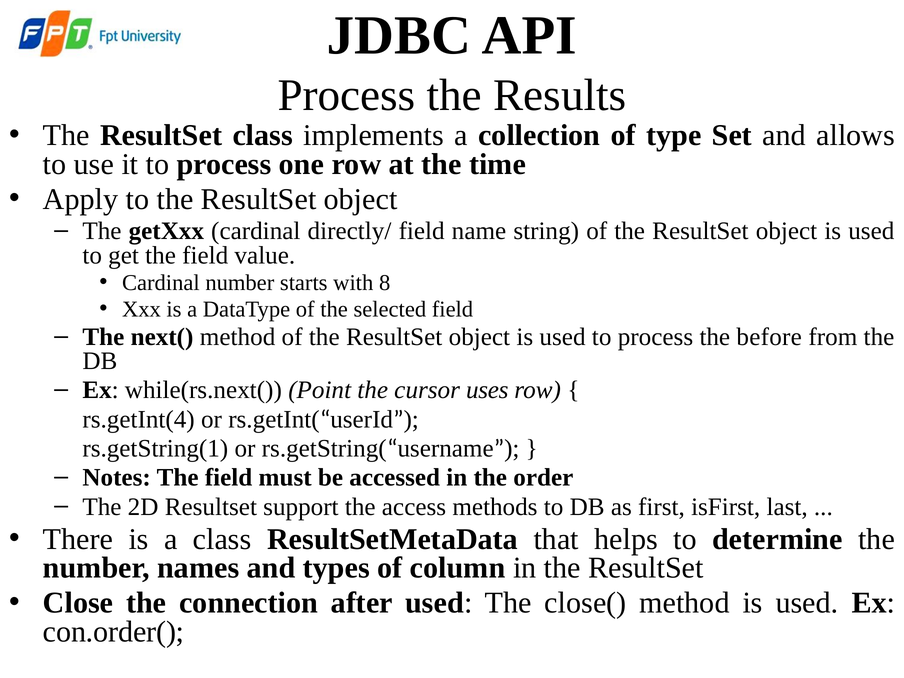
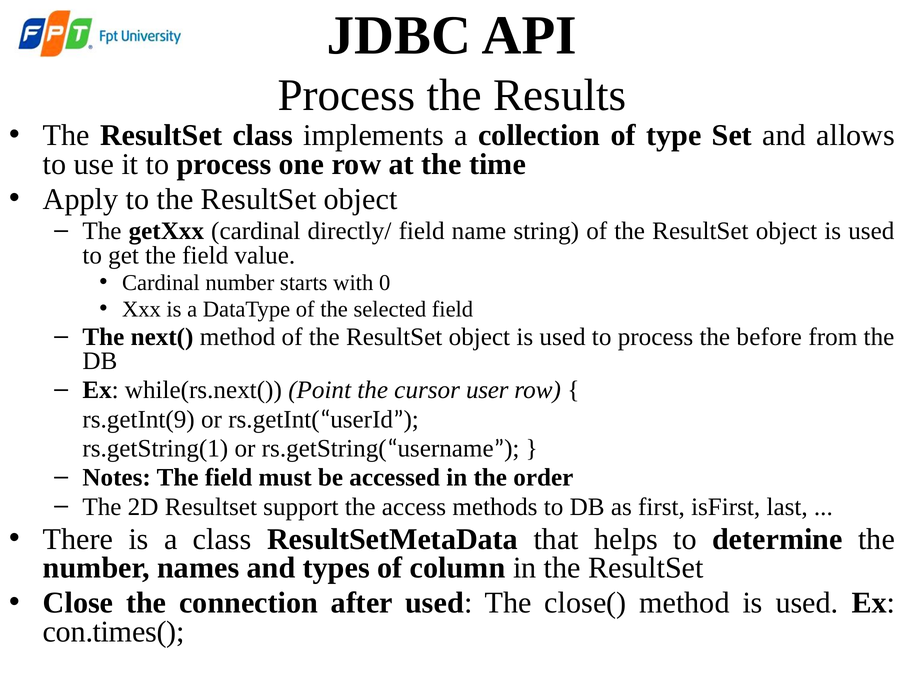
8: 8 -> 0 (385, 283)
uses: uses -> user (487, 390)
rs.getInt(4: rs.getInt(4 -> rs.getInt(9 (139, 419)
con.order(: con.order( -> con.times( (114, 632)
